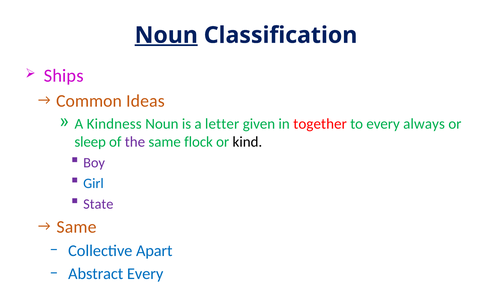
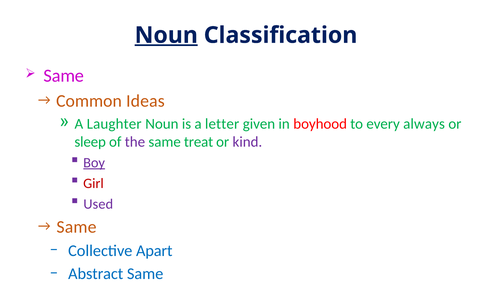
Ships: Ships -> Same (64, 76)
Kindness: Kindness -> Laughter (114, 124)
together: together -> boyhood (320, 124)
flock: flock -> treat (199, 141)
kind colour: black -> purple (247, 141)
Boy underline: none -> present (94, 162)
Girl colour: blue -> red (93, 183)
State: State -> Used (98, 203)
Abstract Every: Every -> Same (145, 273)
